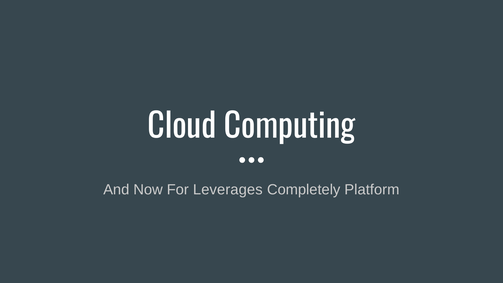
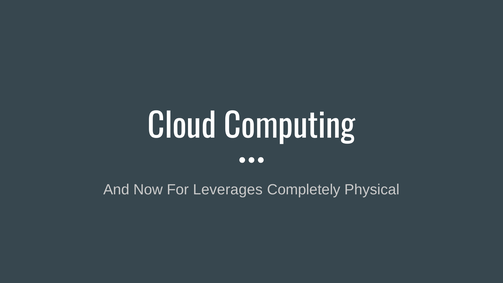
Platform: Platform -> Physical (372, 190)
